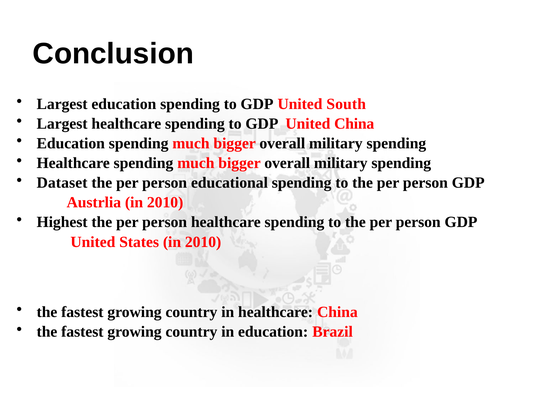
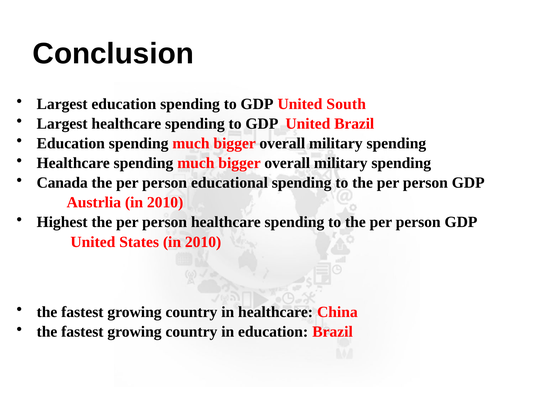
United China: China -> Brazil (354, 124)
Dataset: Dataset -> Canada (62, 183)
